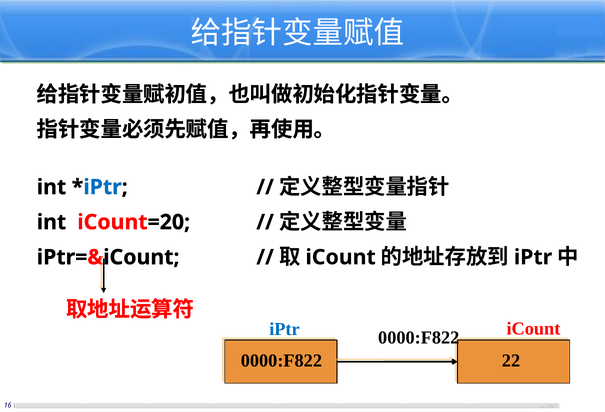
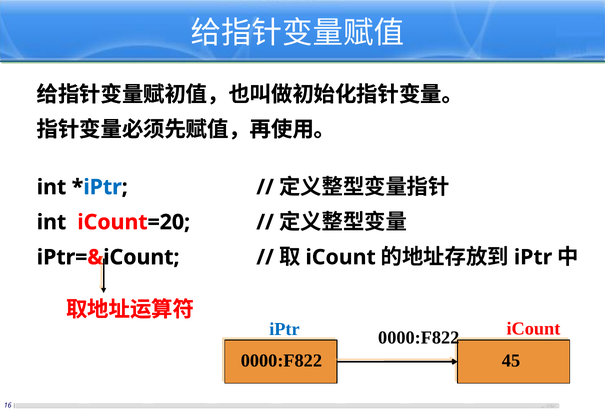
22: 22 -> 45 (511, 360)
